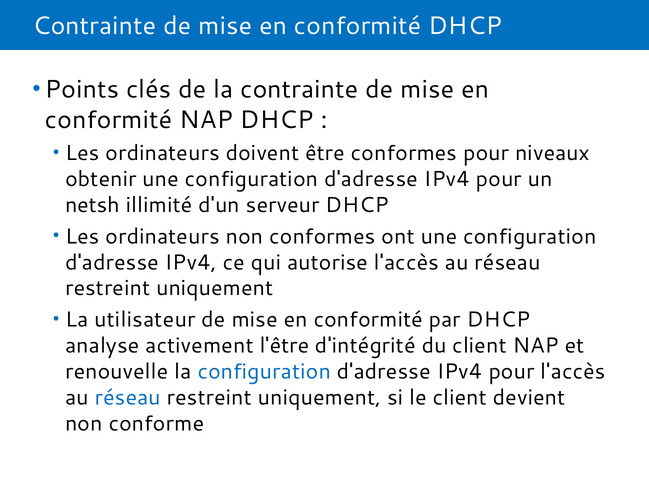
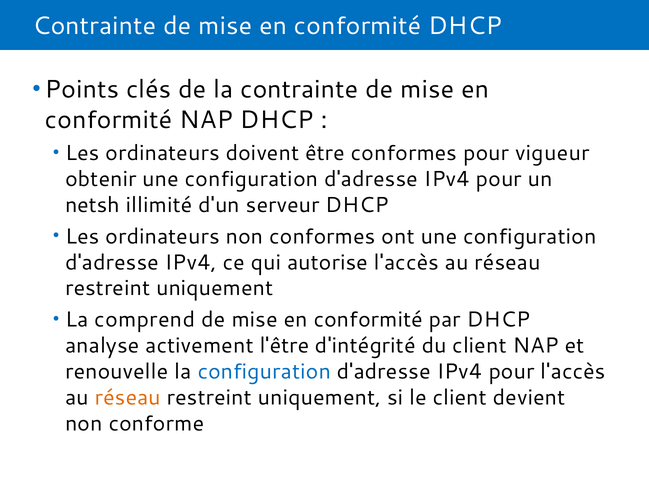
niveaux: niveaux -> vigueur (552, 153)
utilisateur: utilisateur -> comprend (145, 320)
réseau colour: blue -> orange (128, 397)
